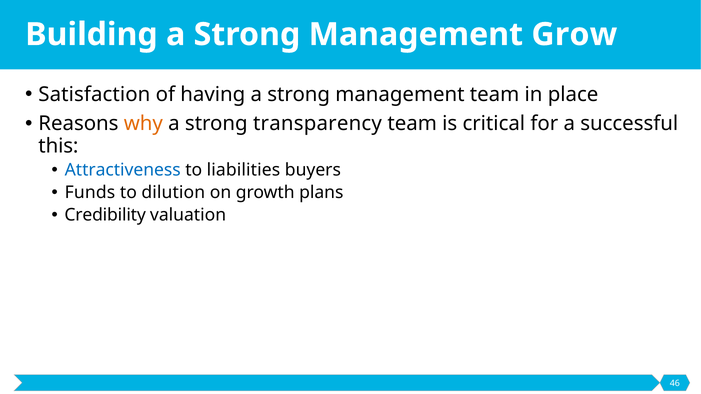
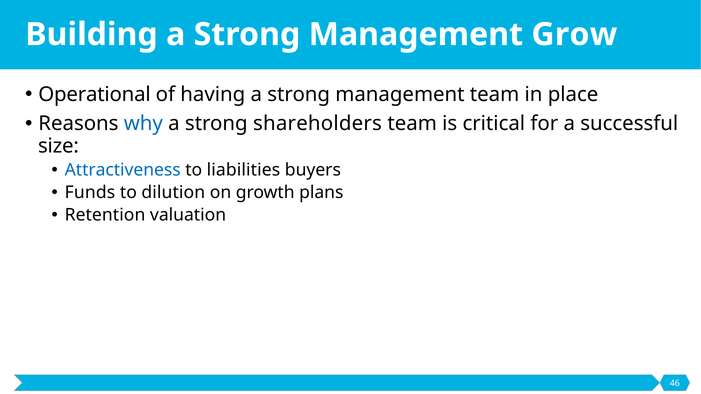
Satisfaction: Satisfaction -> Operational (95, 94)
why colour: orange -> blue (143, 124)
transparency: transparency -> shareholders (317, 124)
this: this -> size (58, 146)
Credibility: Credibility -> Retention (105, 215)
